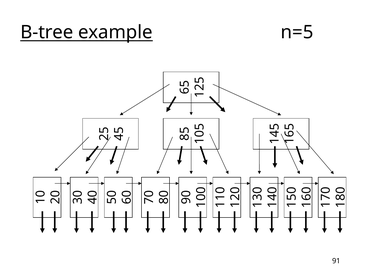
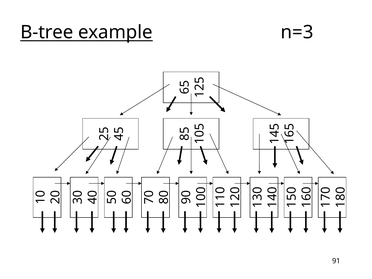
n=5: n=5 -> n=3 (297, 32)
